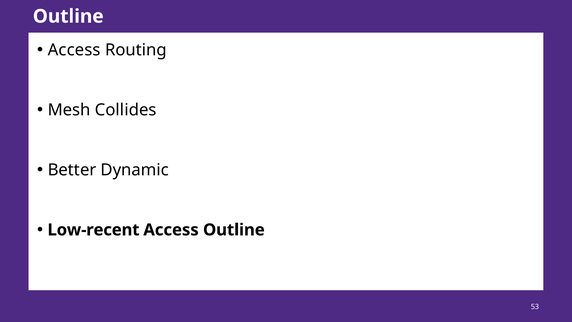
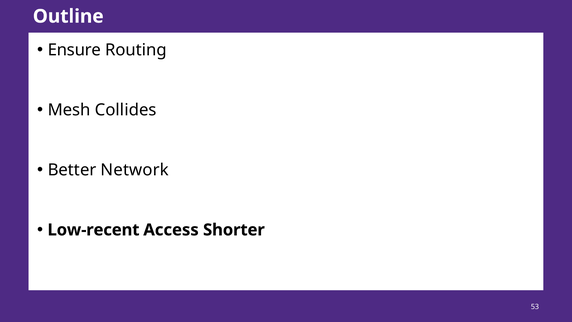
Access: Access -> Ensure (74, 50)
Dynamic: Dynamic -> Network (135, 170)
Access Outline: Outline -> Shorter (234, 230)
